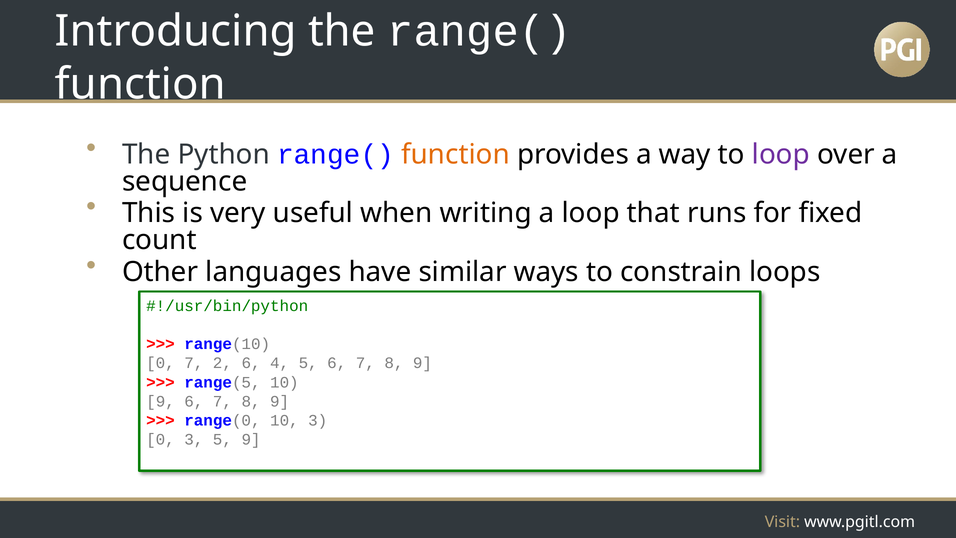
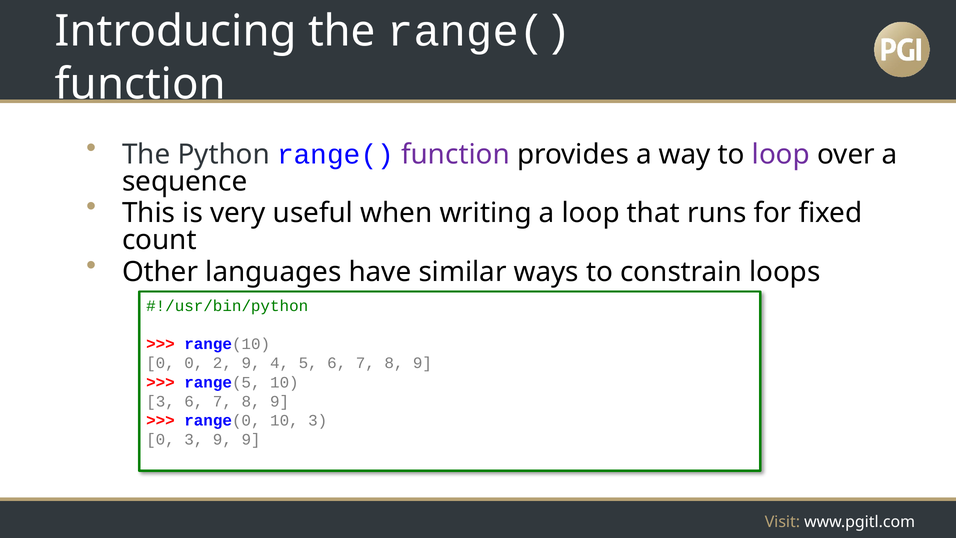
function colour: orange -> purple (455, 155)
0 7: 7 -> 0 (194, 363)
2 6: 6 -> 9 (251, 363)
9: 9 -> 3 (161, 401)
3 5: 5 -> 9 (222, 439)
